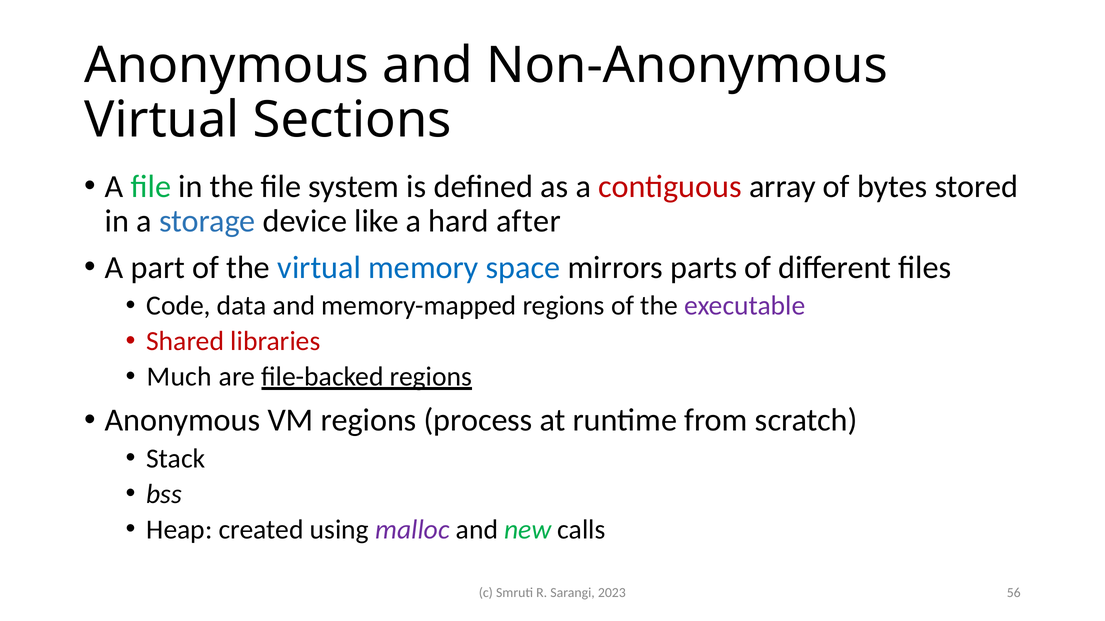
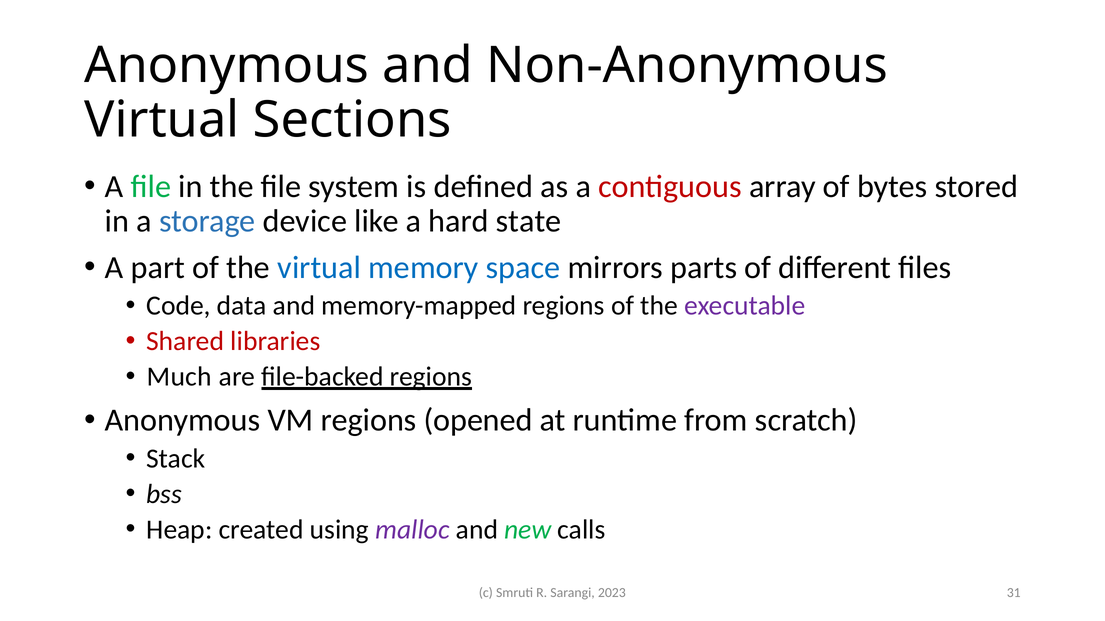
after: after -> state (529, 222)
process: process -> opened (478, 421)
56: 56 -> 31 (1014, 593)
